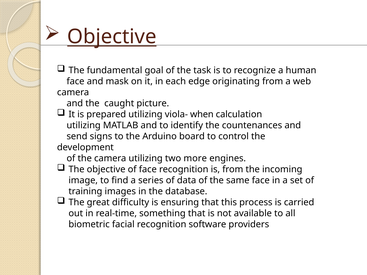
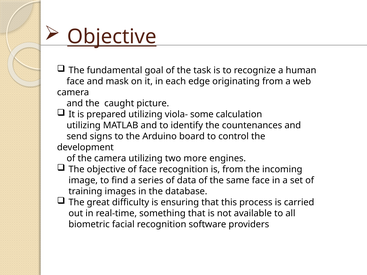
when: when -> some (202, 114)
